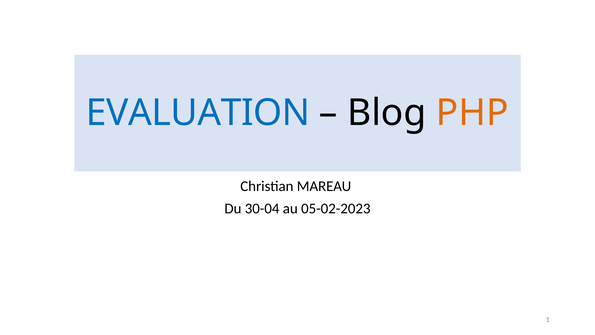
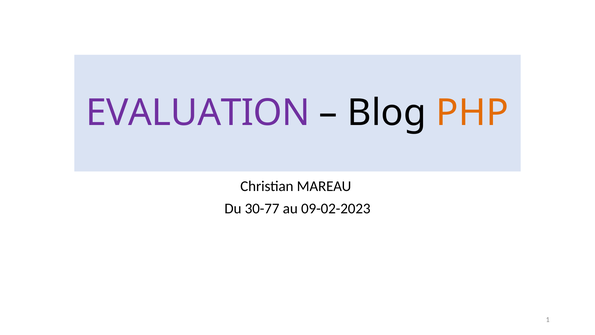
EVALUATION colour: blue -> purple (198, 113)
30-04: 30-04 -> 30-77 (262, 208)
05-02-2023: 05-02-2023 -> 09-02-2023 (336, 208)
